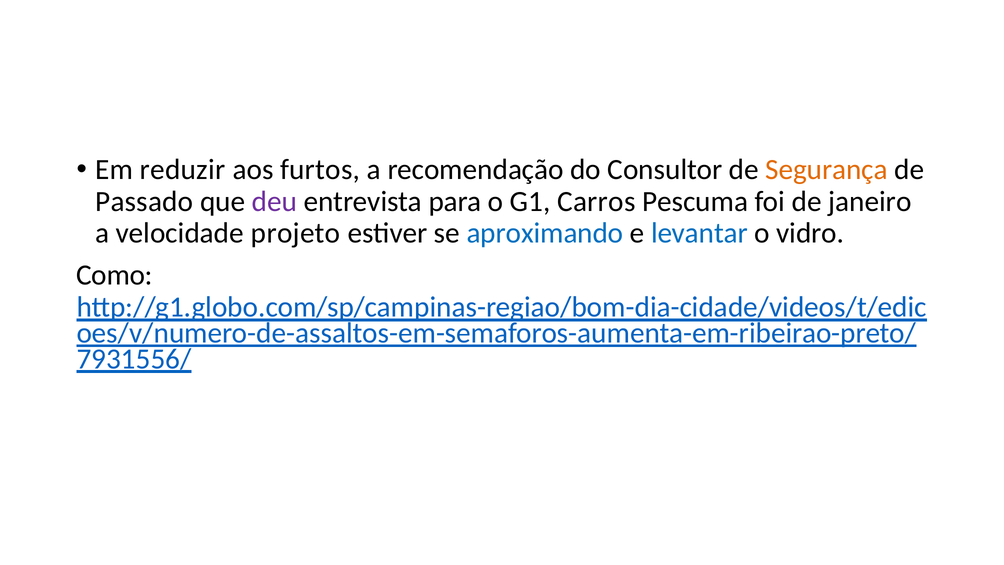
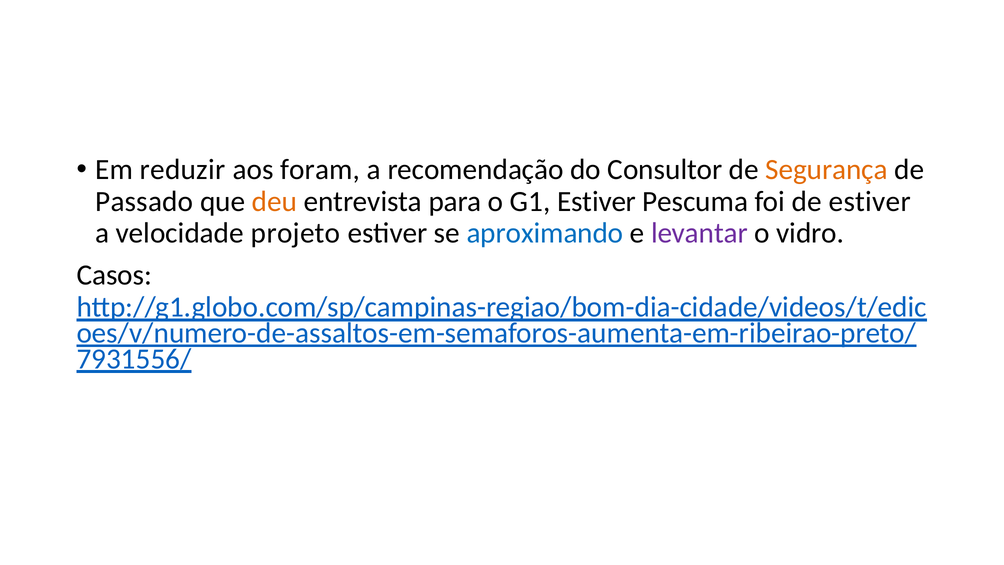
furtos: furtos -> foram (320, 170)
deu colour: purple -> orange (275, 201)
G1 Carros: Carros -> Estiver (597, 201)
de janeiro: janeiro -> estiver (870, 201)
levantar colour: blue -> purple (699, 233)
Como: Como -> Casos (114, 275)
